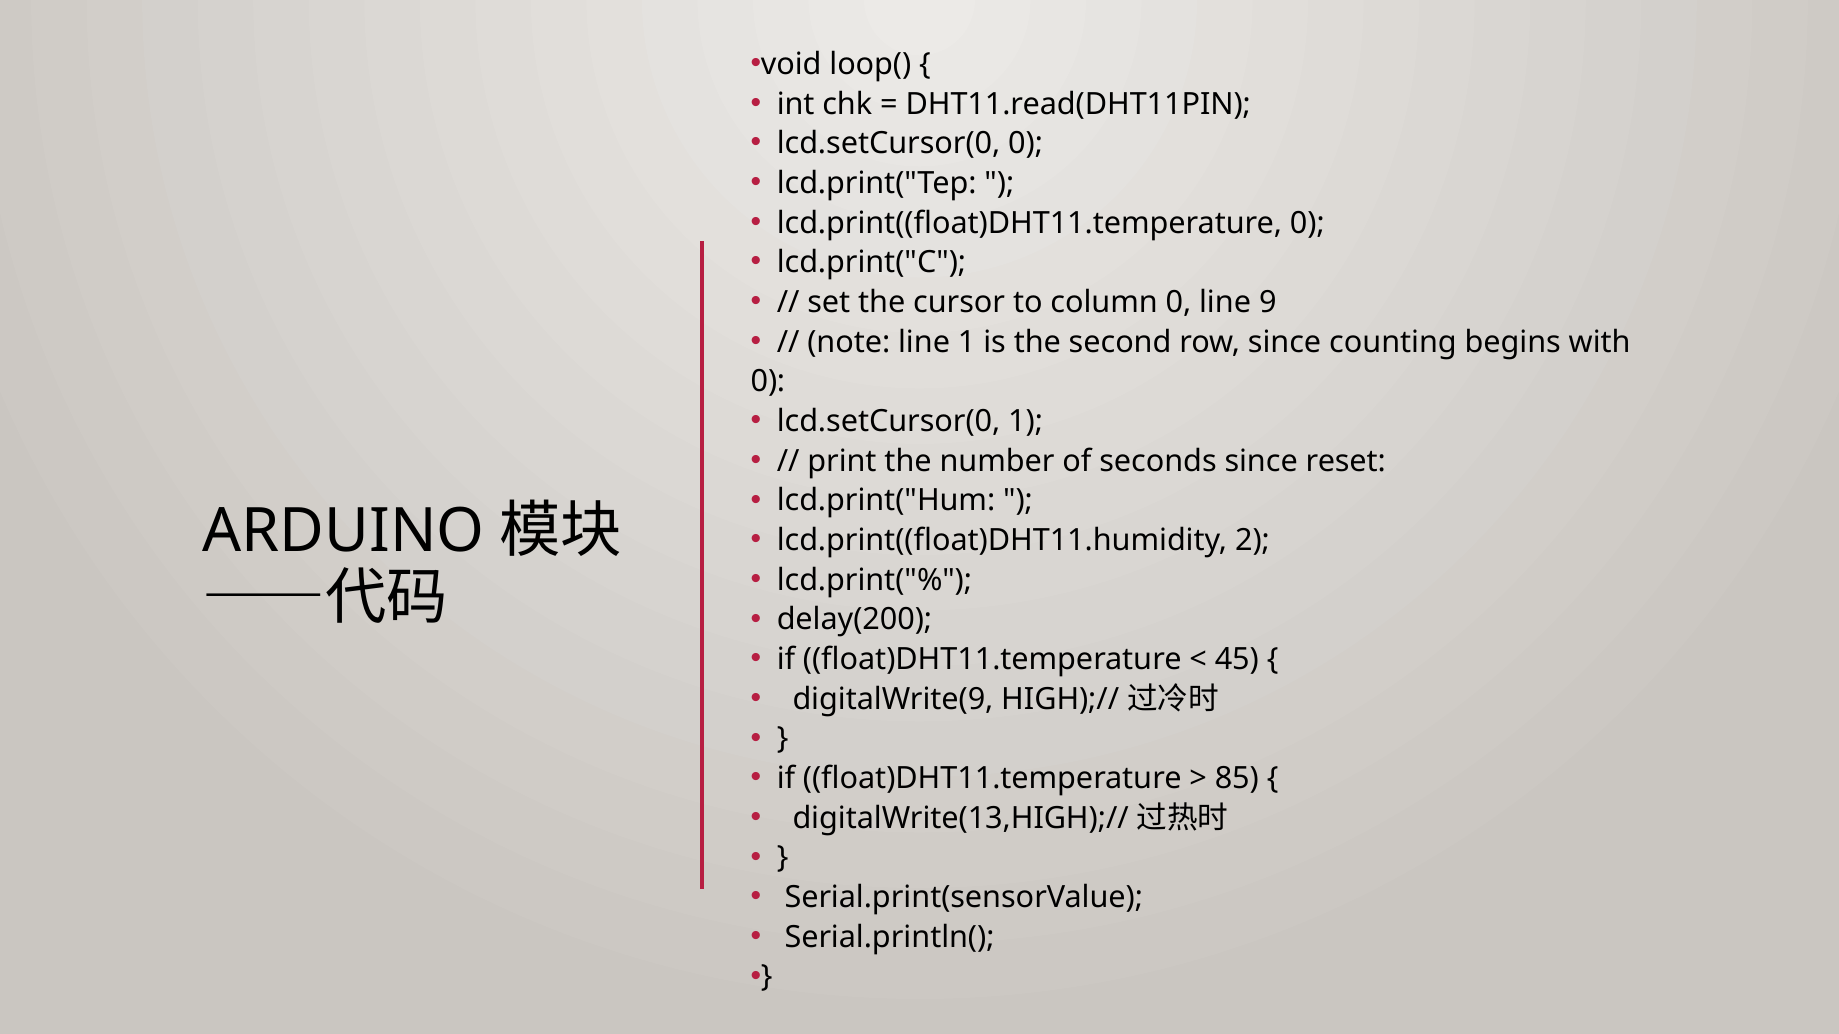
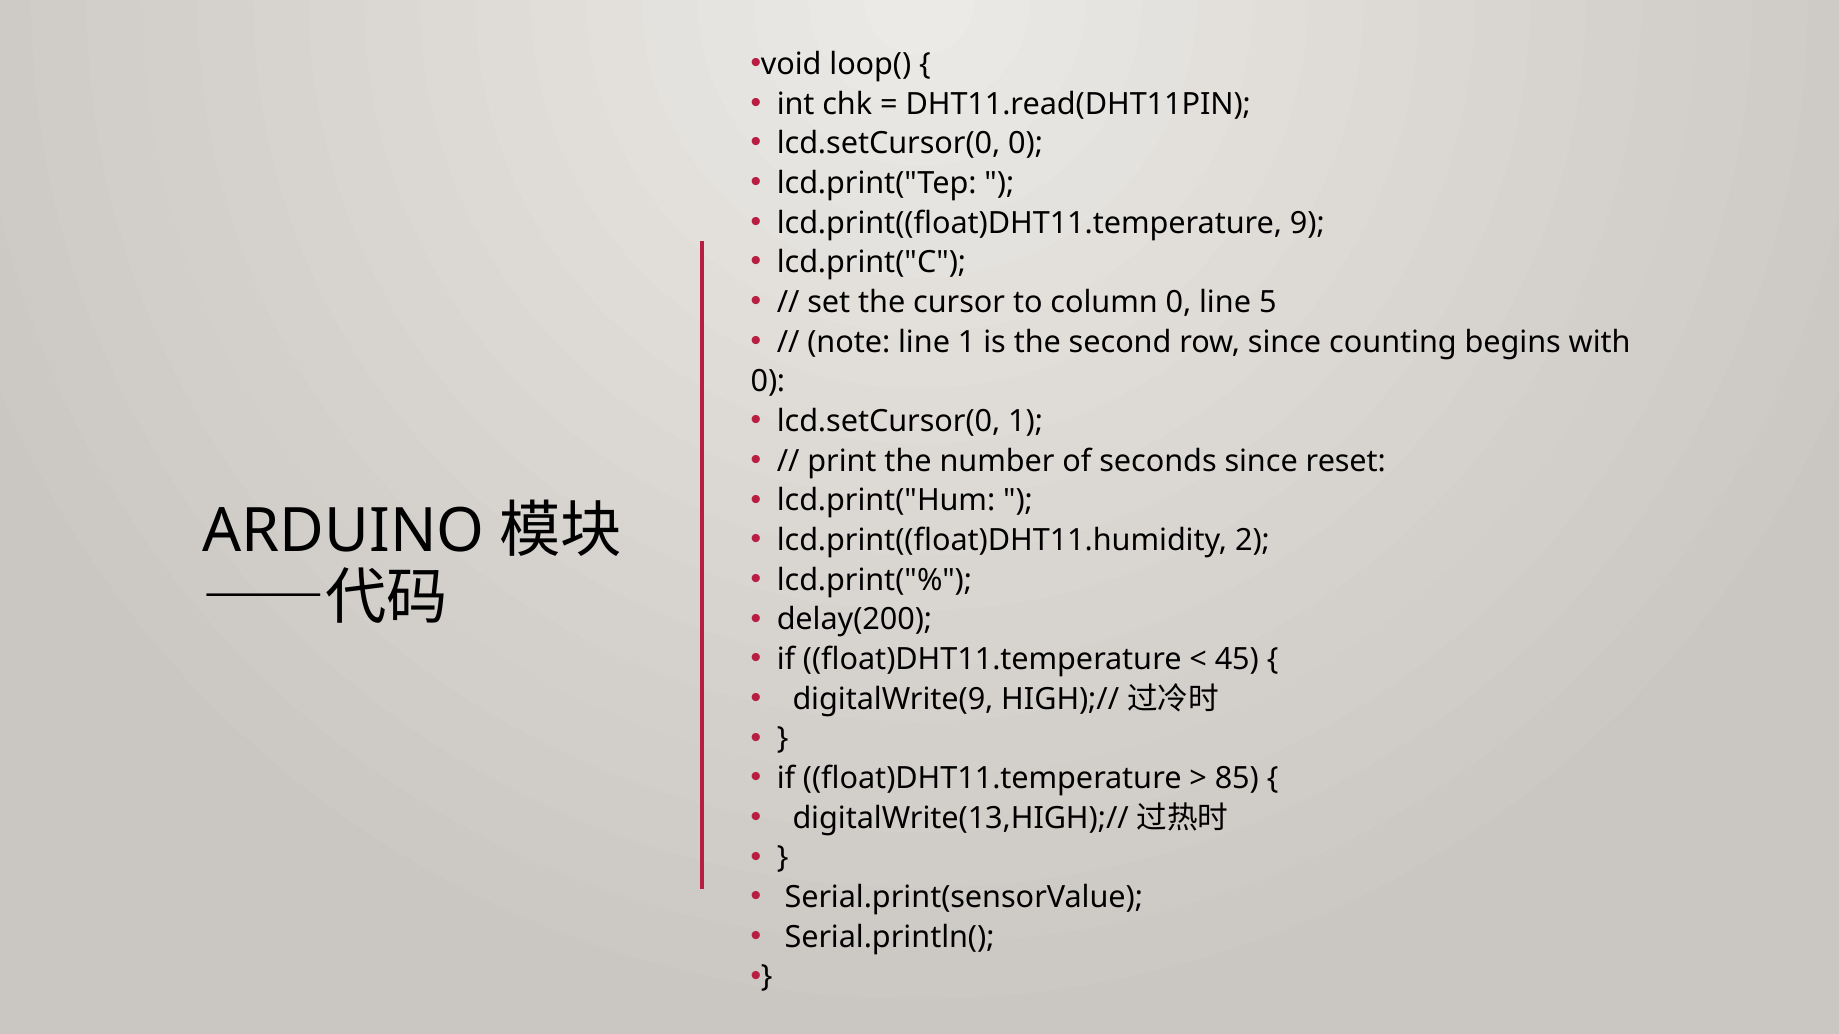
lcd.print((float)DHT11.temperature 0: 0 -> 9 (1307, 223)
9: 9 -> 5 (1268, 302)
